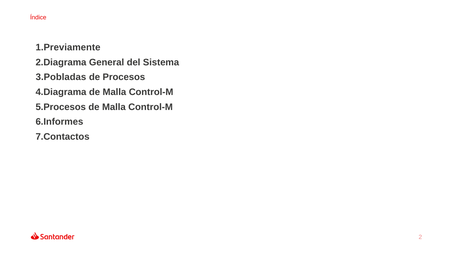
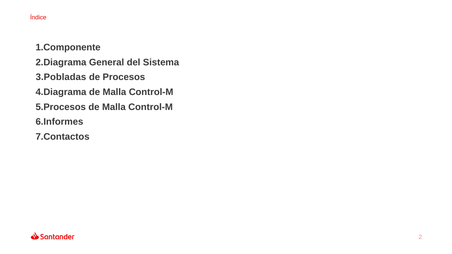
1.Previamente: 1.Previamente -> 1.Componente (68, 48)
